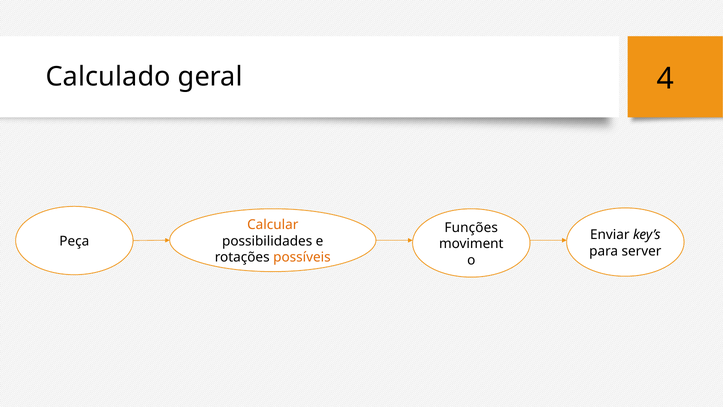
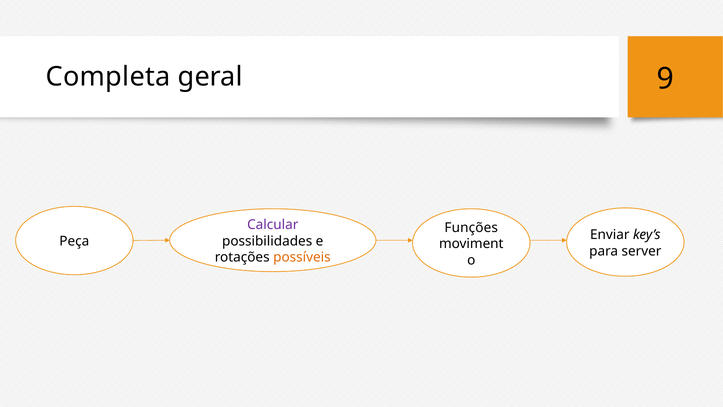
Calculado: Calculado -> Completa (108, 77)
4: 4 -> 9 (665, 79)
Calcular colour: orange -> purple (273, 225)
